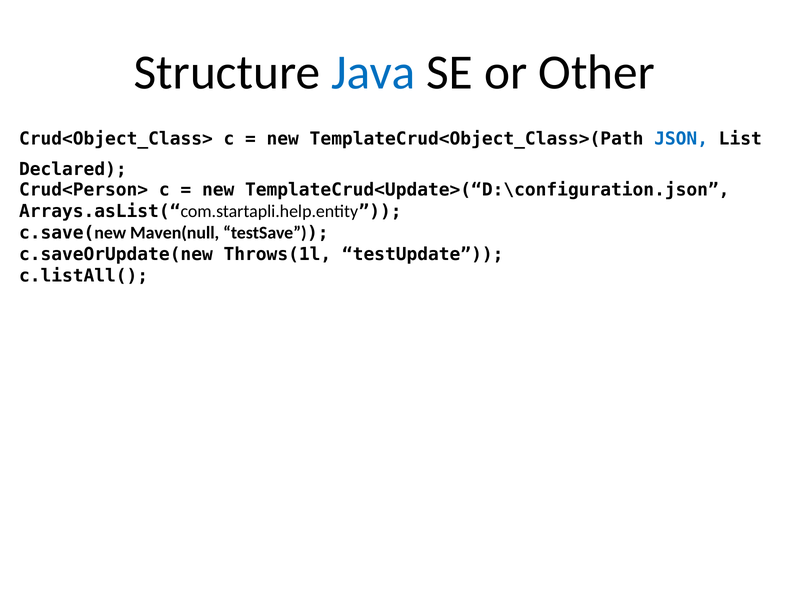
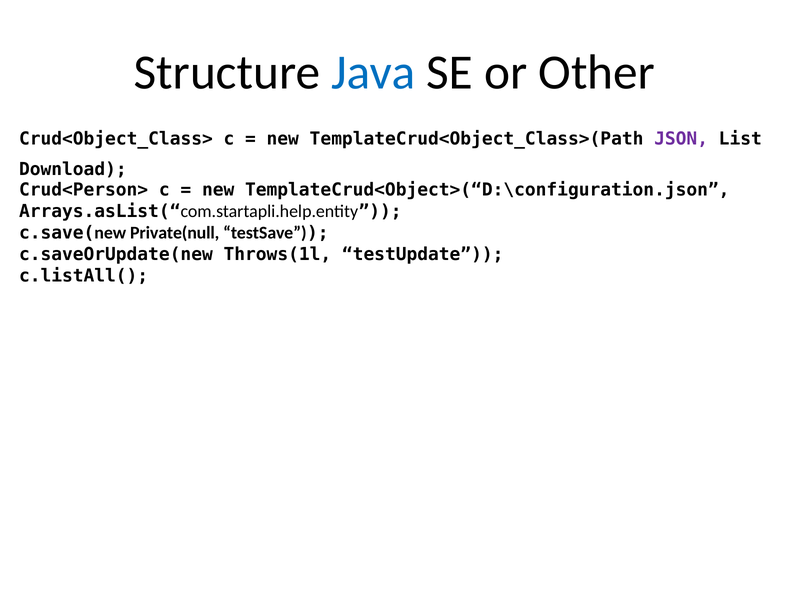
JSON colour: blue -> purple (681, 139)
Declared: Declared -> Download (73, 169)
TemplateCrud<Update>(“D:\configuration.json: TemplateCrud<Update>(“D:\configuration.json -> TemplateCrud<Object>(“D:\configuration.json (487, 190)
Maven(null: Maven(null -> Private(null (175, 233)
